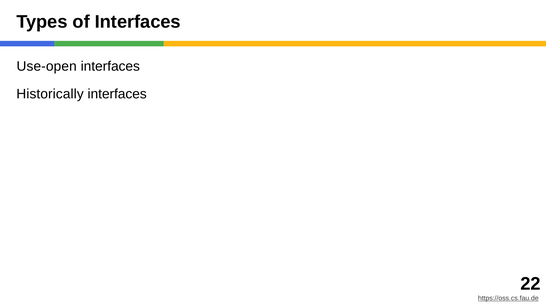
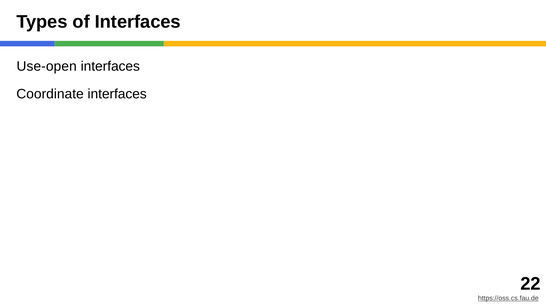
Historically: Historically -> Coordinate (50, 94)
